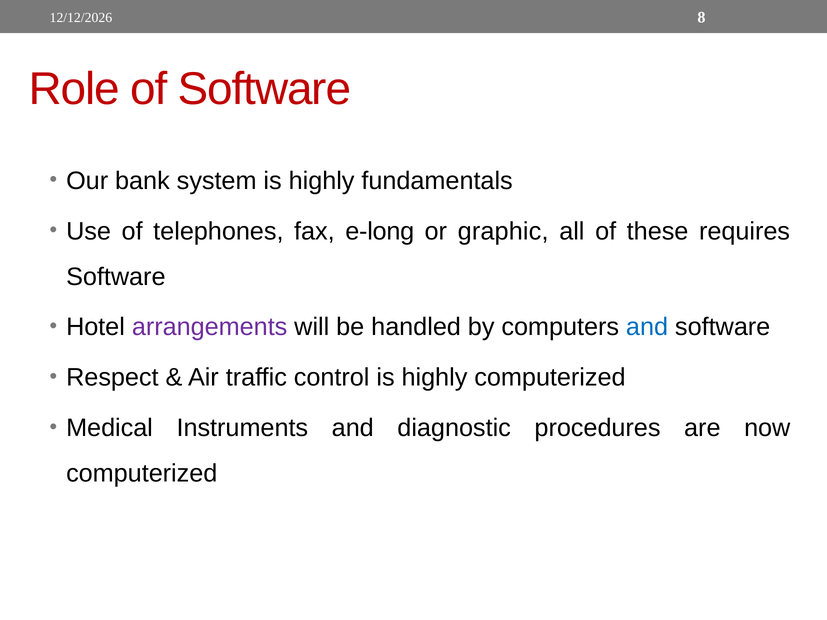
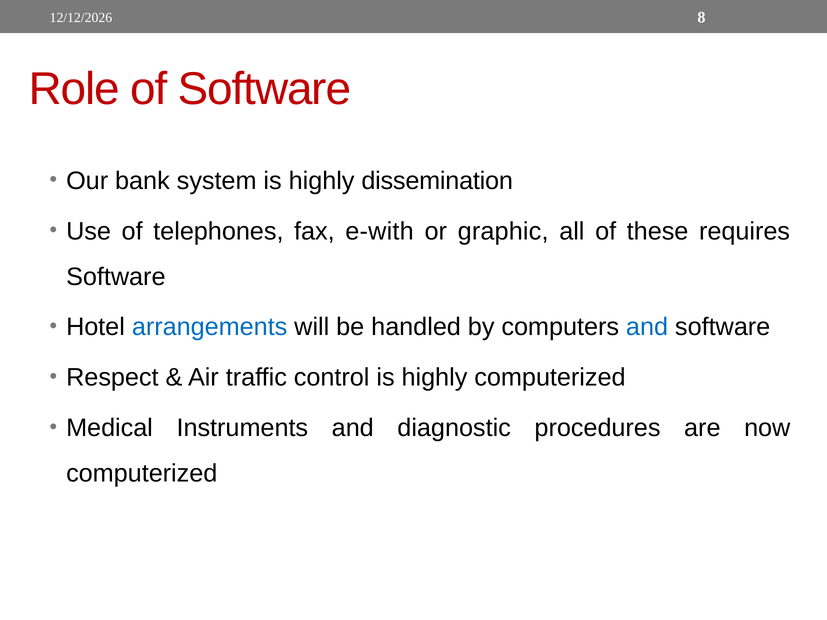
fundamentals: fundamentals -> dissemination (437, 181)
e-long: e-long -> e-with (380, 231)
arrangements colour: purple -> blue (210, 327)
